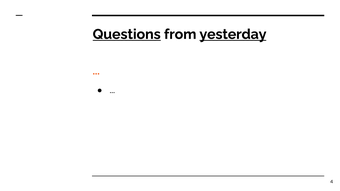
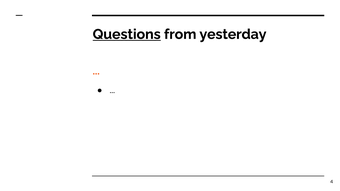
yesterday underline: present -> none (233, 34)
